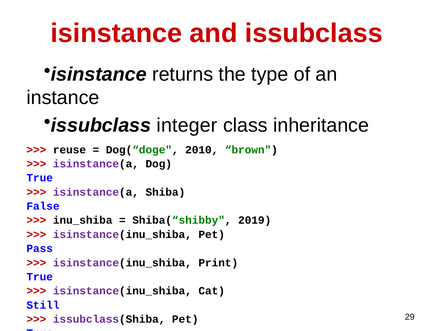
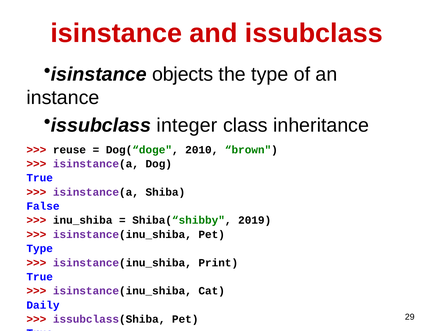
returns: returns -> objects (183, 74)
Pass: Pass -> Type (40, 248)
Still: Still -> Daily (43, 305)
